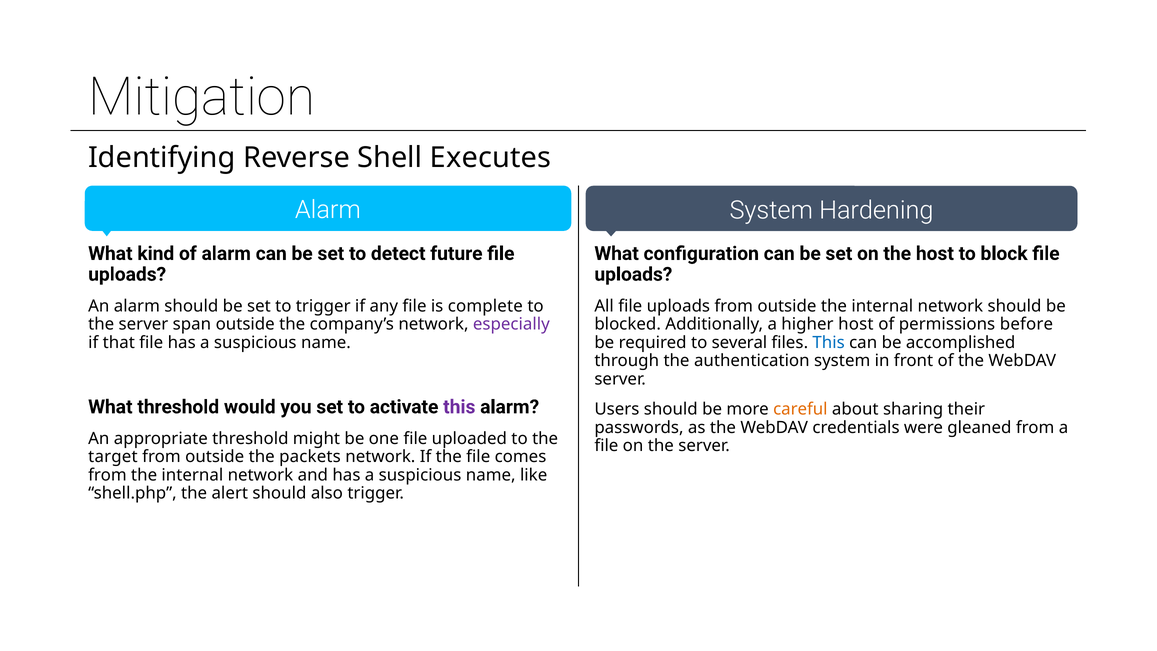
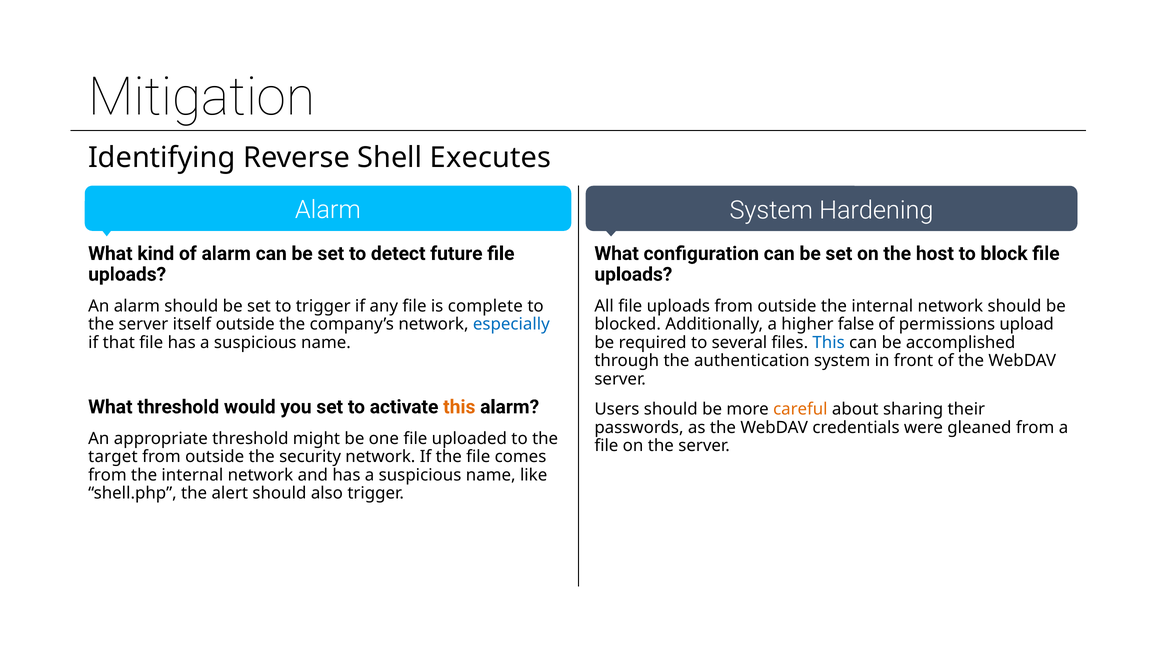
span: span -> itself (192, 324)
especially colour: purple -> blue (511, 324)
higher host: host -> false (856, 324)
before: before -> upload (1027, 324)
this colour: purple -> orange (459, 407)
packets: packets -> security (310, 457)
